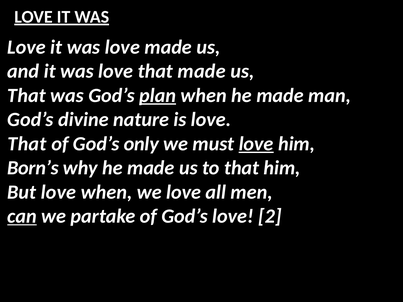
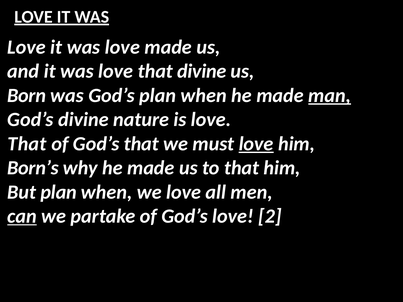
that made: made -> divine (202, 71)
That: That -> Born (27, 95)
plan underline: present -> none (158, 95)
man underline: none -> present (330, 95)
God’s only: only -> that (141, 144)
But love: love -> plan (59, 192)
